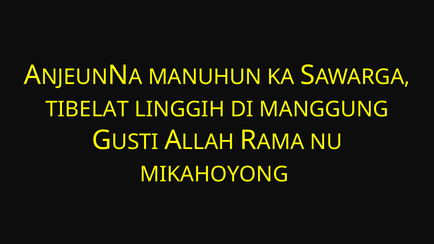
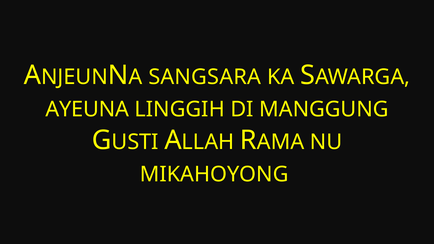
MANUHUN: MANUHUN -> SANGSARA (205, 77)
TIBELAT: TIBELAT -> AYEUNA (87, 109)
